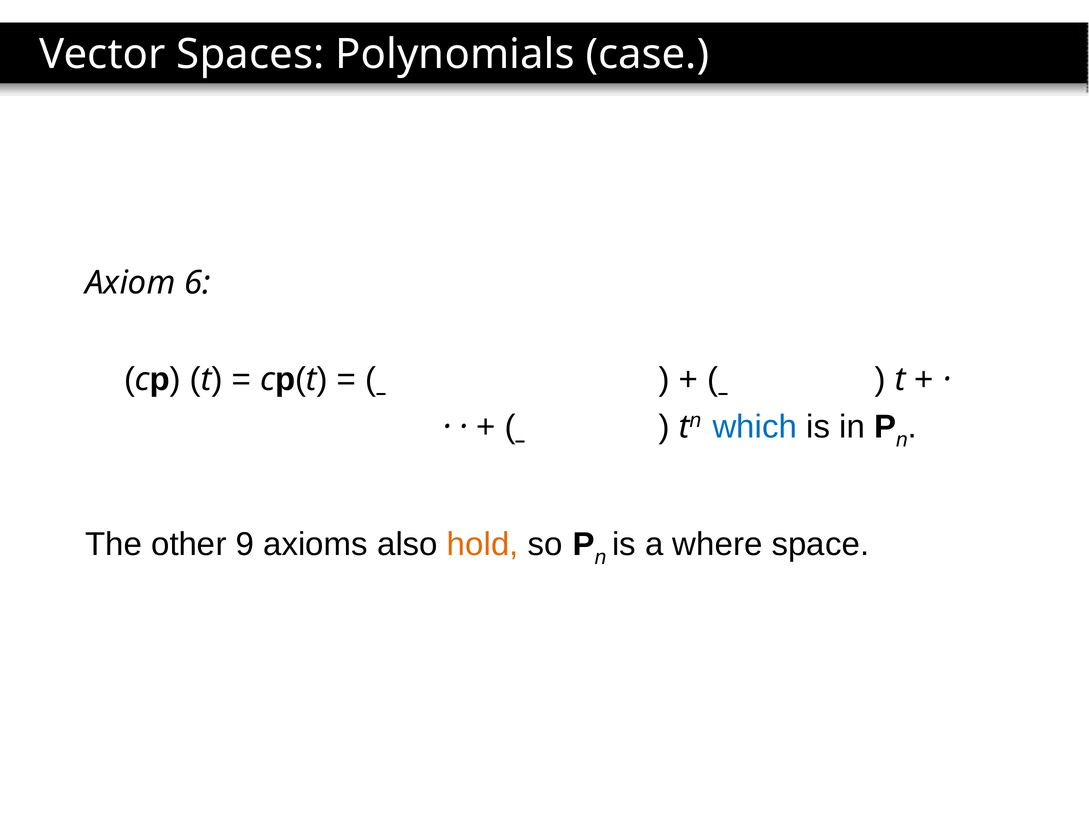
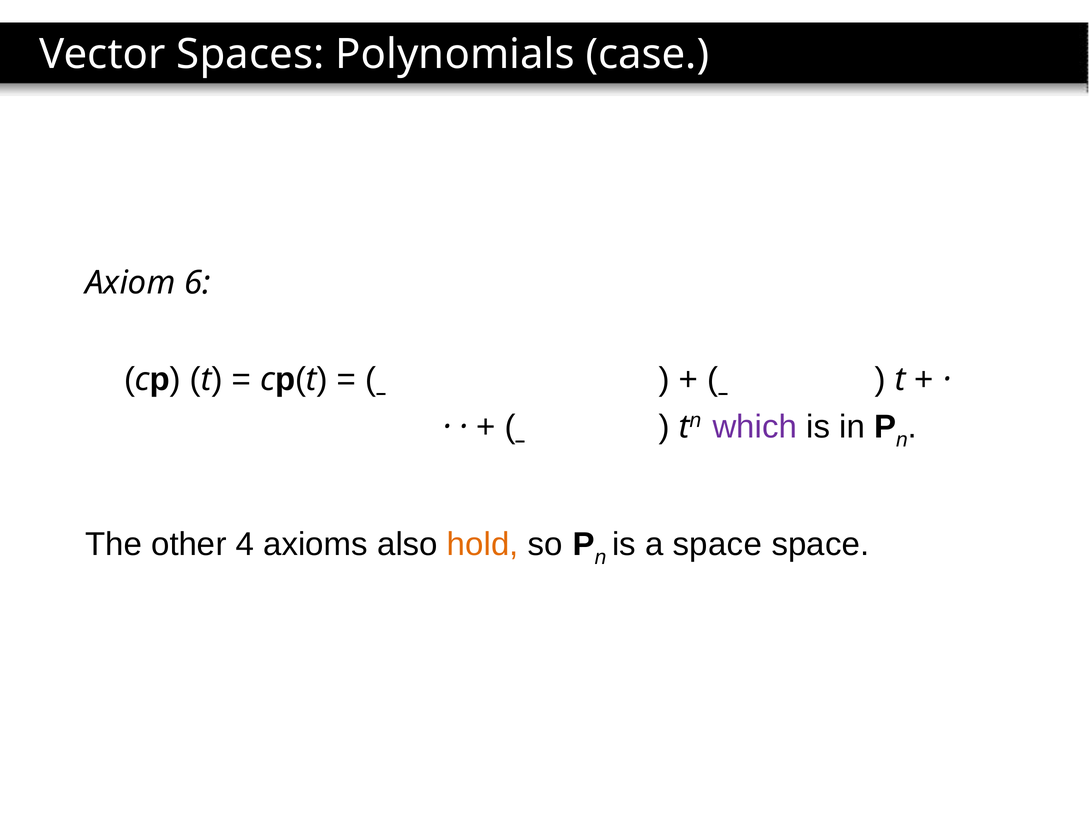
which colour: blue -> purple (755, 427)
other 9: 9 -> 4 (245, 545)
a where: where -> space (717, 545)
